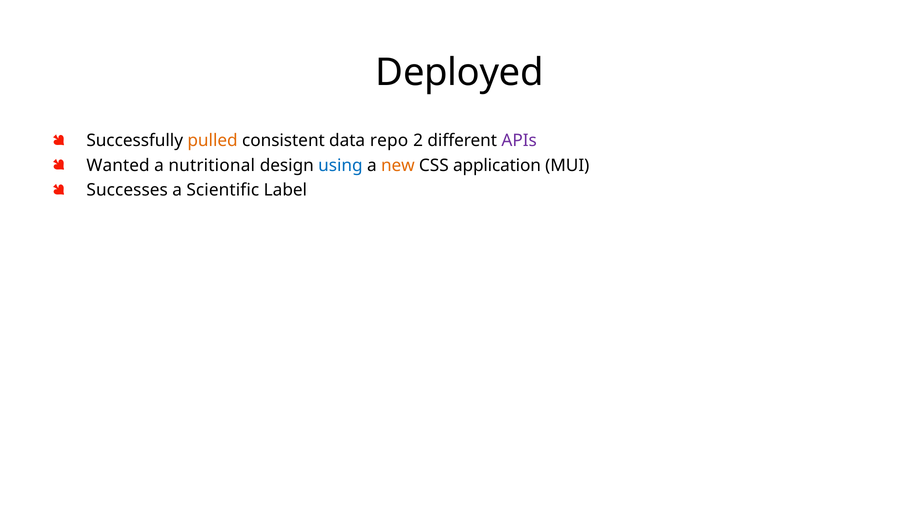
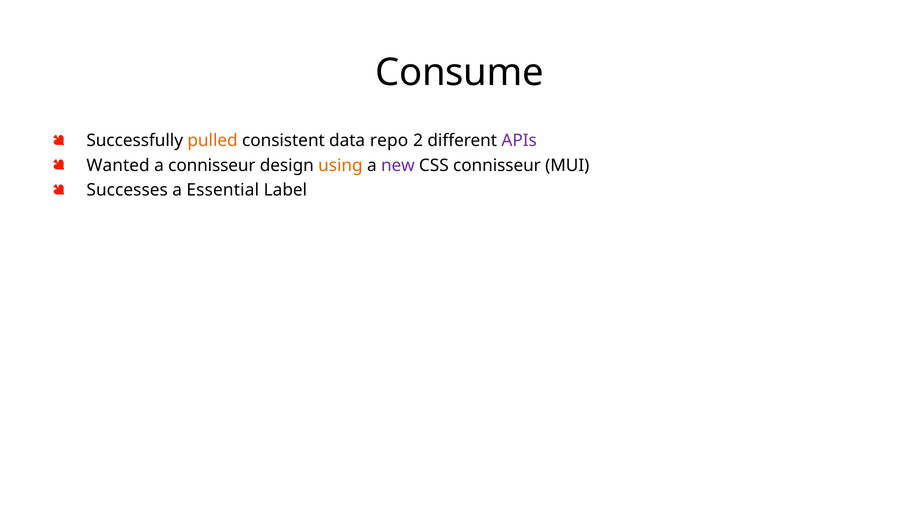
Deployed: Deployed -> Consume (460, 73)
a nutritional: nutritional -> connisseur (212, 165)
using colour: blue -> orange (340, 165)
new colour: orange -> purple (398, 165)
CSS application: application -> connisseur (497, 165)
Scientific: Scientific -> Essential (223, 190)
